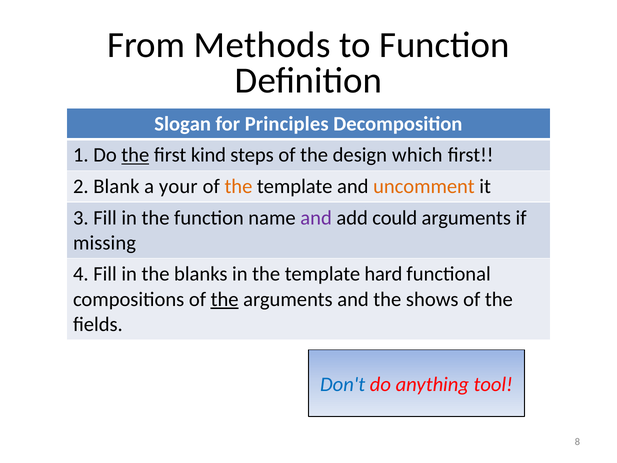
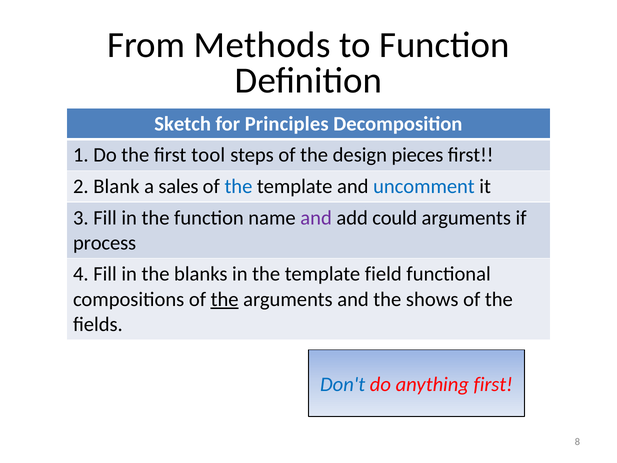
Slogan: Slogan -> Sketch (183, 124)
the underline: present -> none (135, 155)
kind: kind -> tool (208, 155)
which: which -> pieces (417, 155)
your: your -> sales (178, 186)
the colour: orange -> blue (238, 186)
uncomment colour: orange -> blue (424, 186)
missing: missing -> process (105, 243)
hard: hard -> field (383, 274)
anything tool: tool -> first (493, 384)
